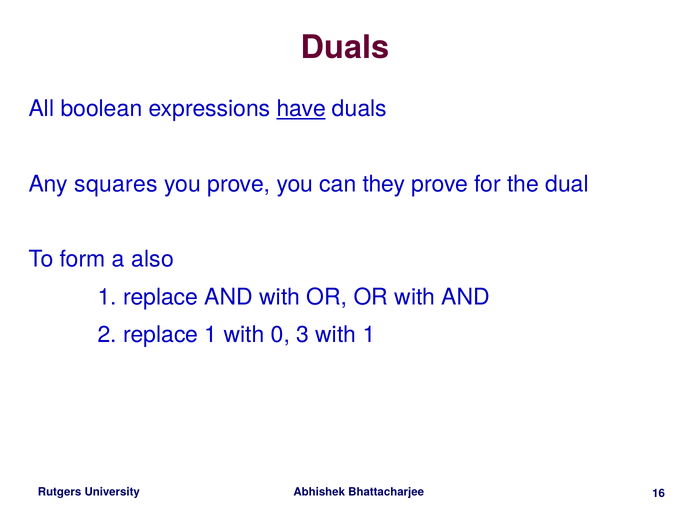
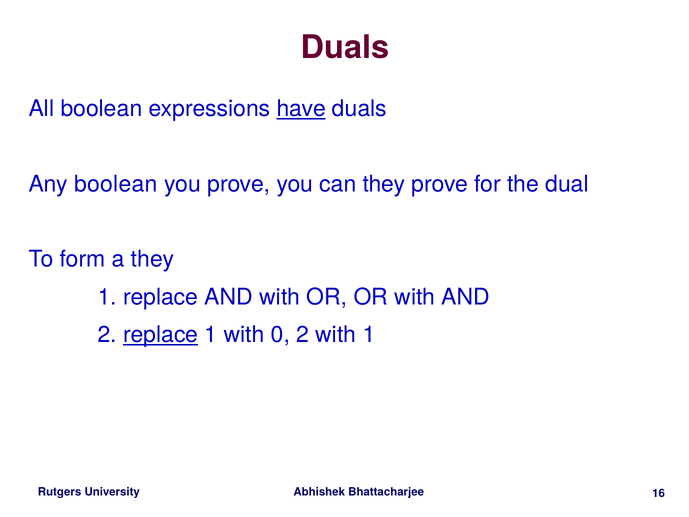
Any squares: squares -> boolean (116, 184)
a also: also -> they (153, 259)
replace underline: none -> present (161, 335)
0 3: 3 -> 2 (303, 335)
